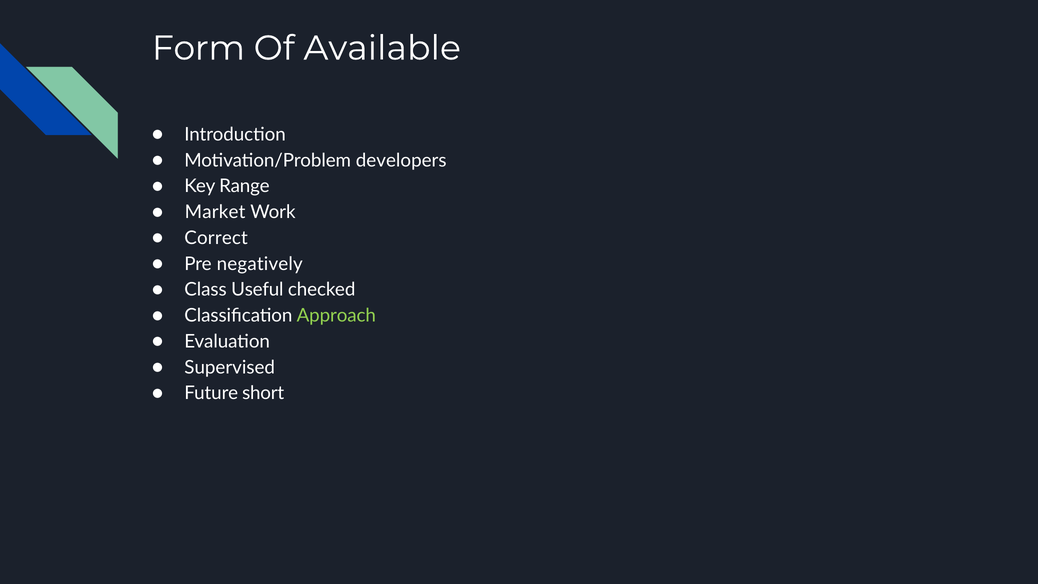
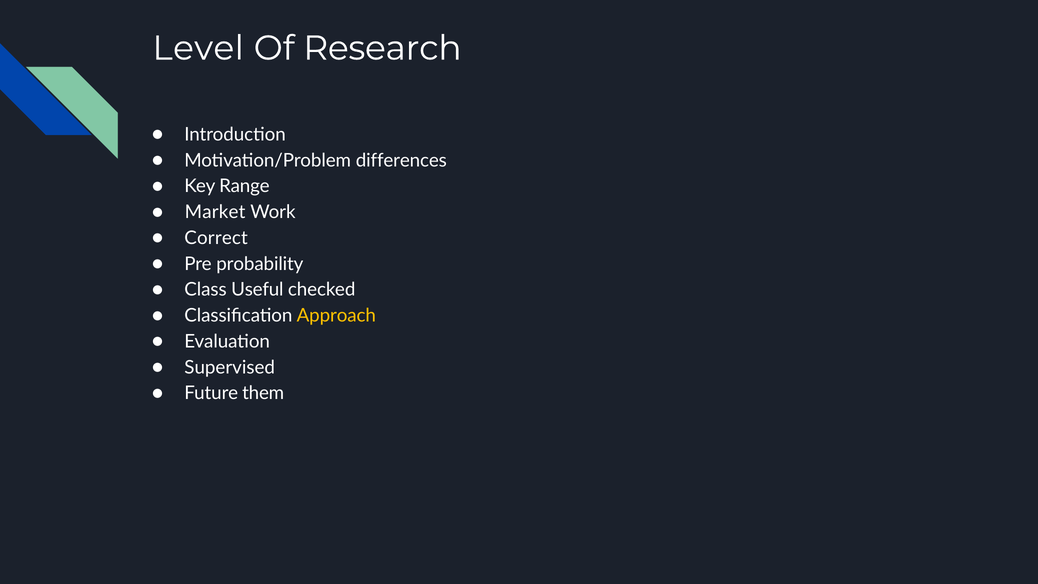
Form: Form -> Level (198, 48)
Available: Available -> Research (382, 48)
developers: developers -> differences (401, 160)
negatively: negatively -> probability (260, 264)
Approach colour: light green -> yellow (336, 316)
short: short -> them (263, 393)
